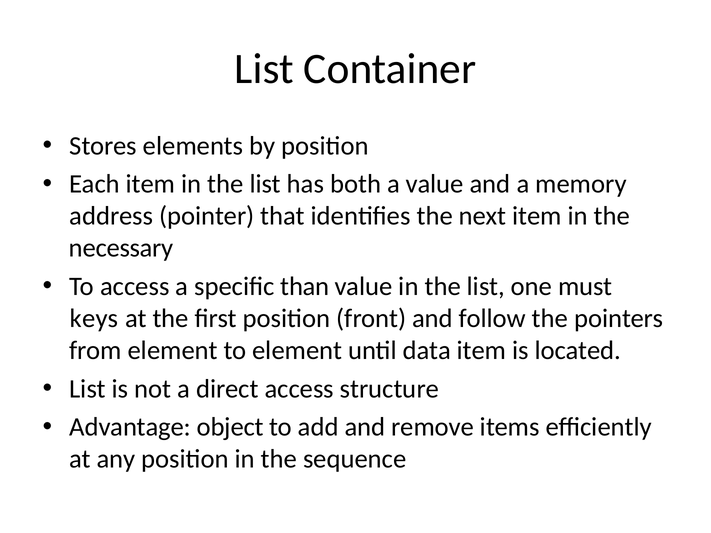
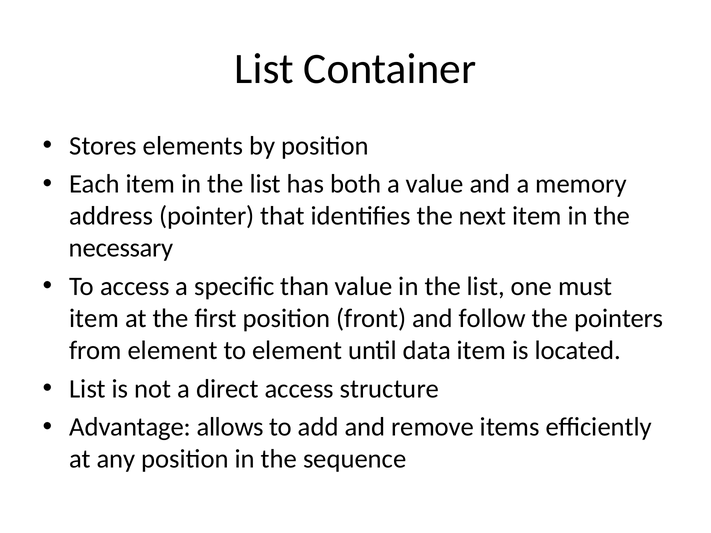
keys: keys -> item (94, 319)
object: object -> allows (230, 427)
